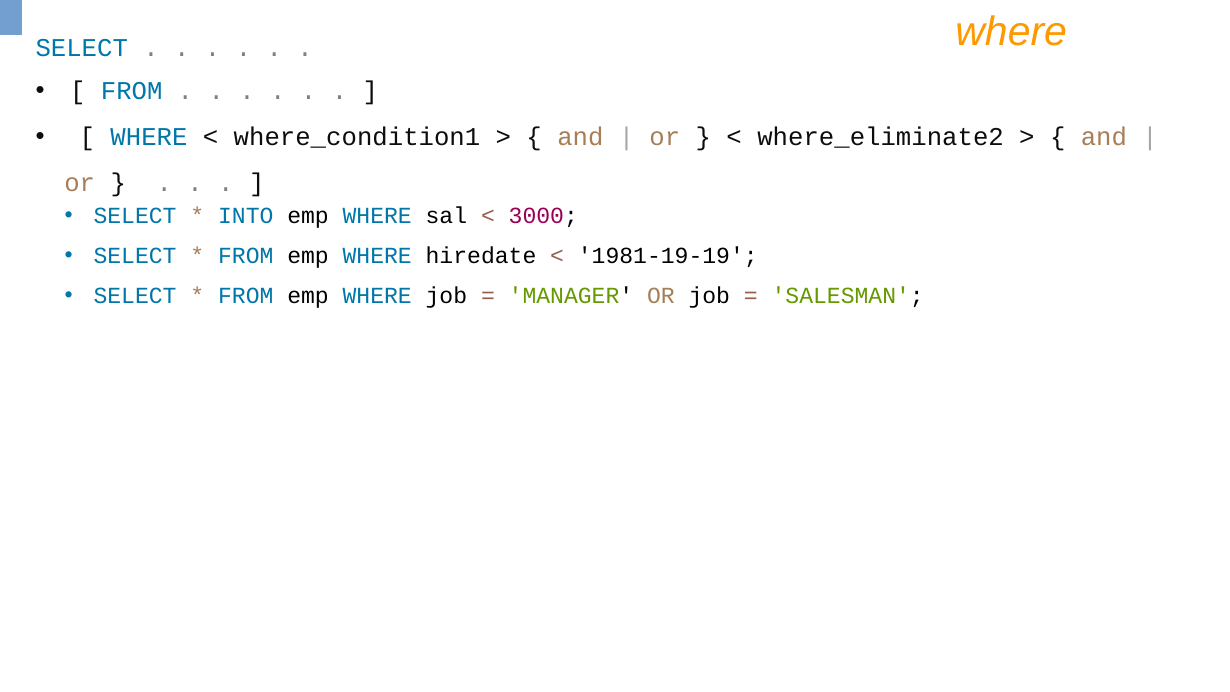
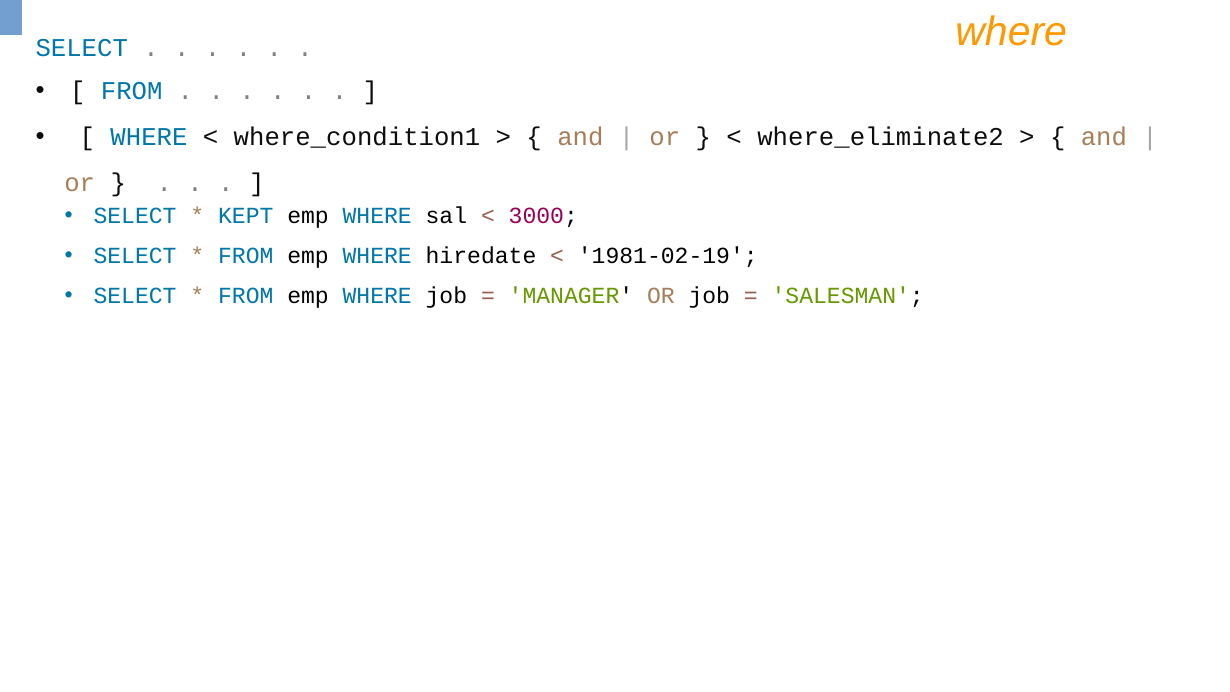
INTO: INTO -> KEPT (246, 216)
1981-19-19: 1981-19-19 -> 1981-02-19 (668, 256)
